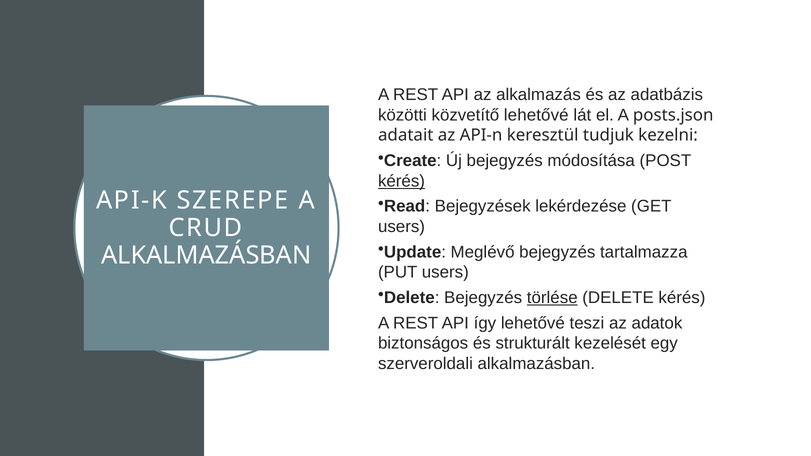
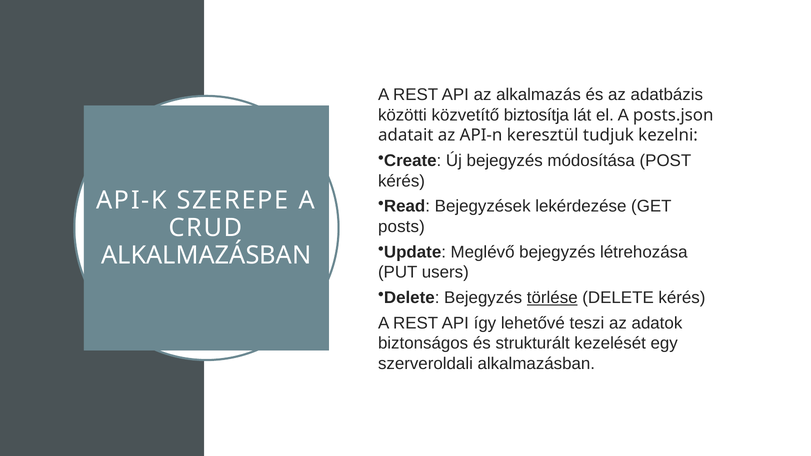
közvetítő lehetővé: lehetővé -> biztosítja (536, 115)
kérés underline: present -> none (401, 181)
users: users -> posts (401, 227)
tartalmazza: tartalmazza -> létrehozása (644, 252)
